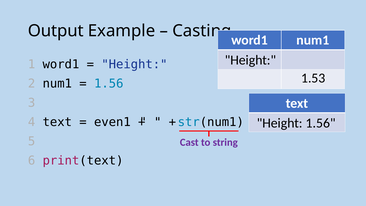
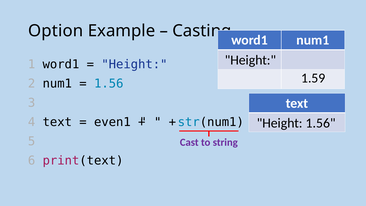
Output: Output -> Option (56, 31)
1.53: 1.53 -> 1.59 (313, 78)
